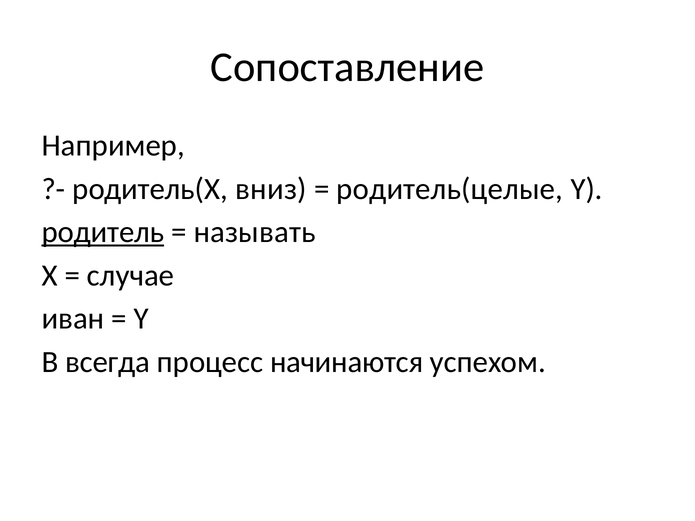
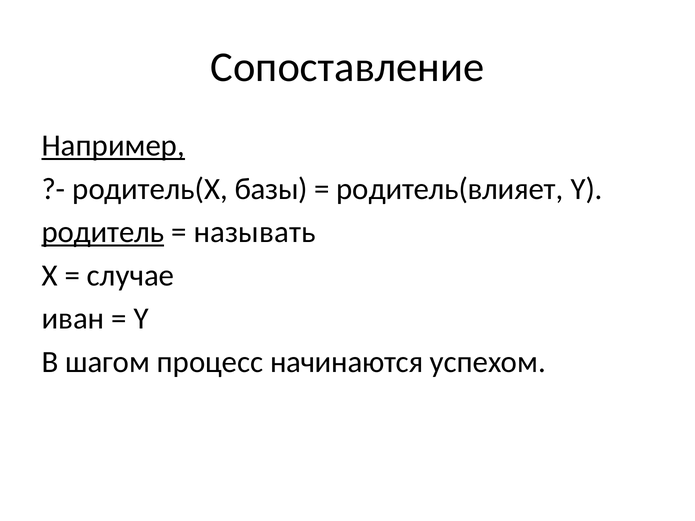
Например underline: none -> present (113, 146)
вниз: вниз -> базы (271, 189)
родитель(целые: родитель(целые -> родитель(влияет (450, 189)
всегда: всегда -> шагом (108, 362)
